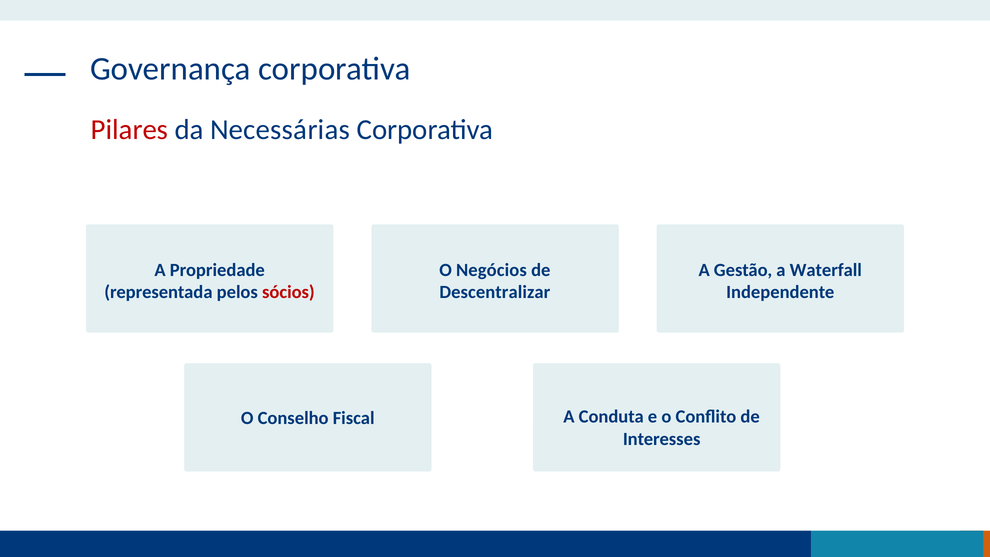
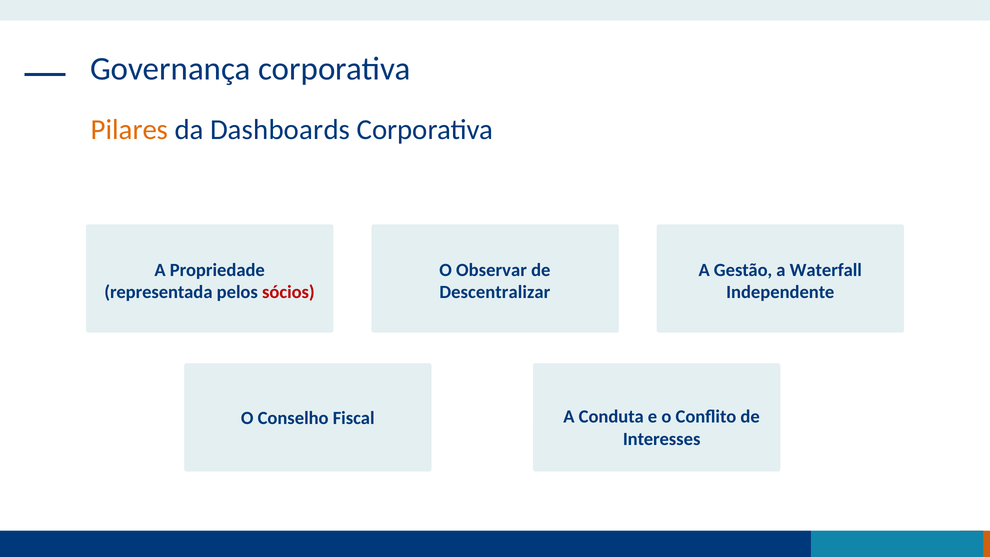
Pilares colour: red -> orange (130, 129)
Necessárias: Necessárias -> Dashboards (280, 129)
Negócios: Negócios -> Observar (491, 270)
